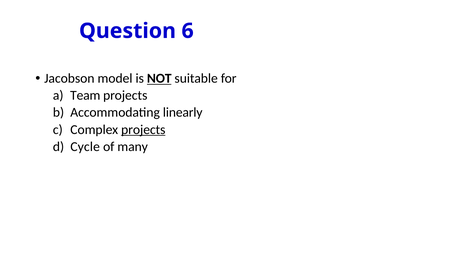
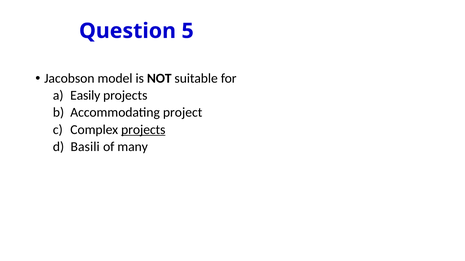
6: 6 -> 5 (188, 31)
NOT underline: present -> none (159, 79)
Team: Team -> Easily (85, 96)
linearly: linearly -> project (183, 113)
Cycle: Cycle -> Basili (85, 147)
